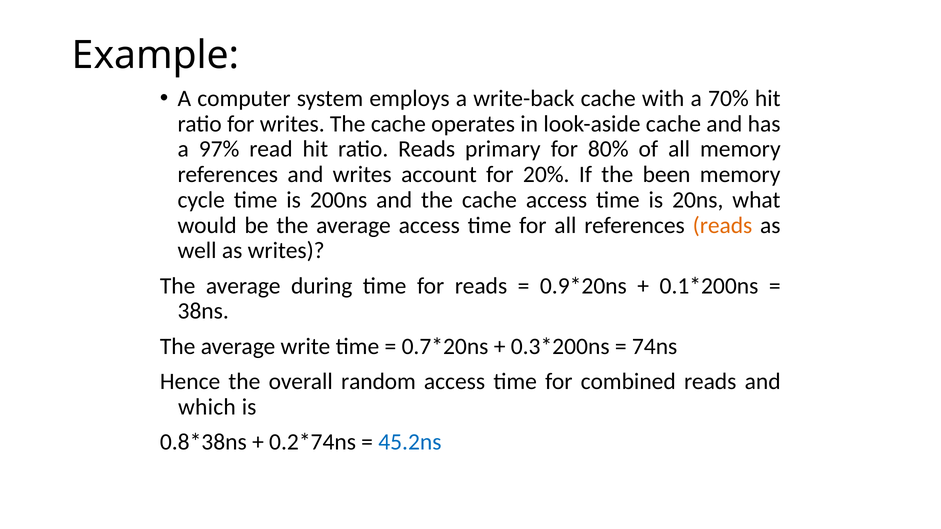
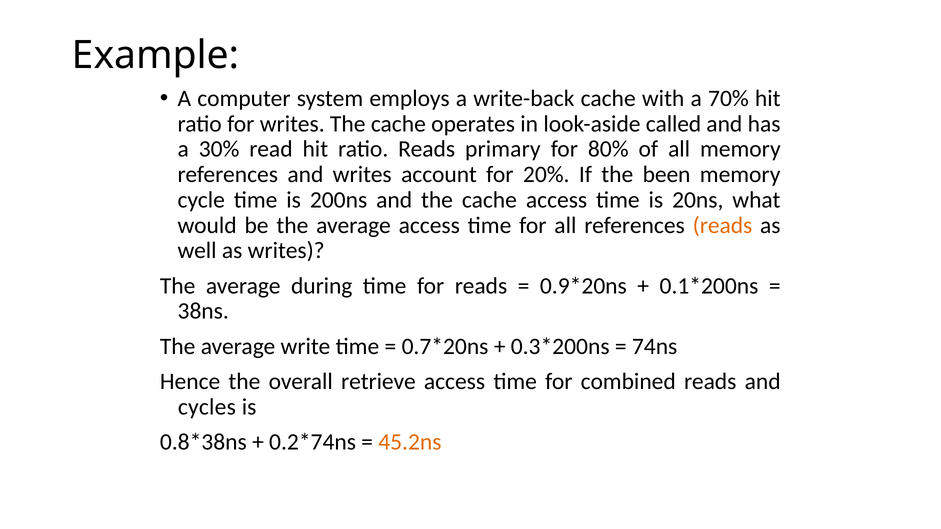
look-aside cache: cache -> called (674, 124)
97%: 97% -> 30% (219, 149)
random: random -> retrieve (378, 382)
which: which -> cycles (207, 407)
45.2ns colour: blue -> orange (410, 442)
